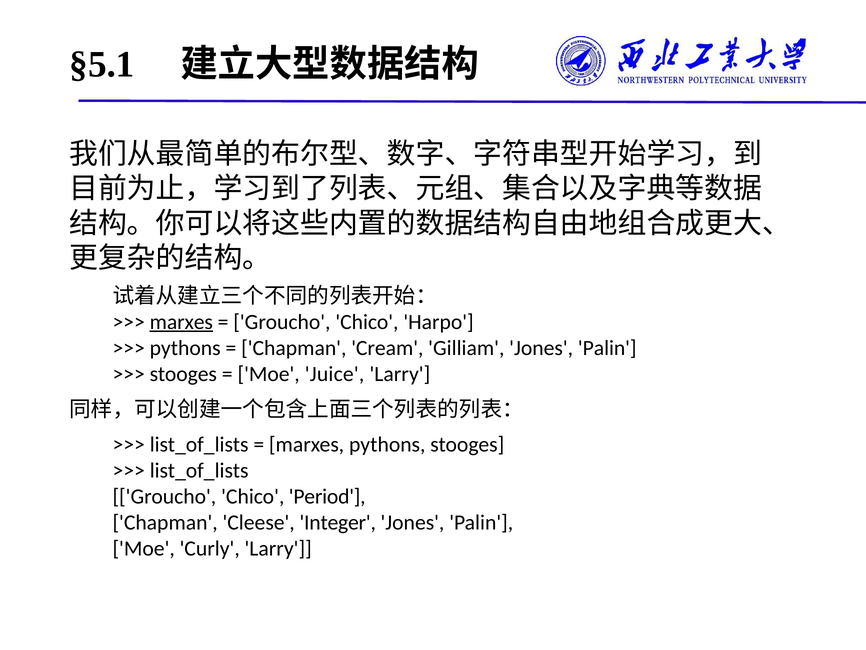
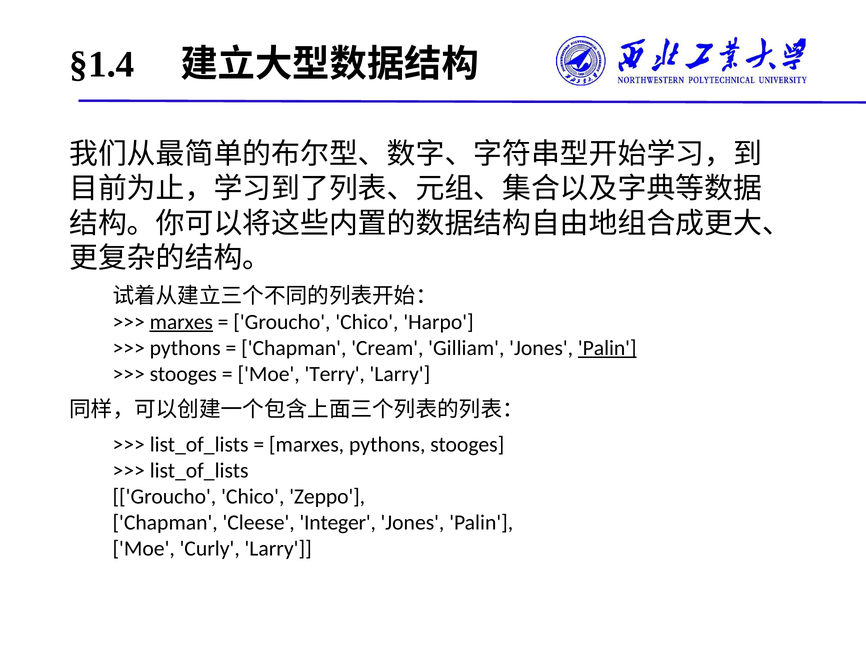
§5.1: §5.1 -> §1.4 (102, 64)
Palin underline: none -> present (607, 348)
Juice: Juice -> Terry (335, 374)
Period: Period -> Zeppo (327, 496)
